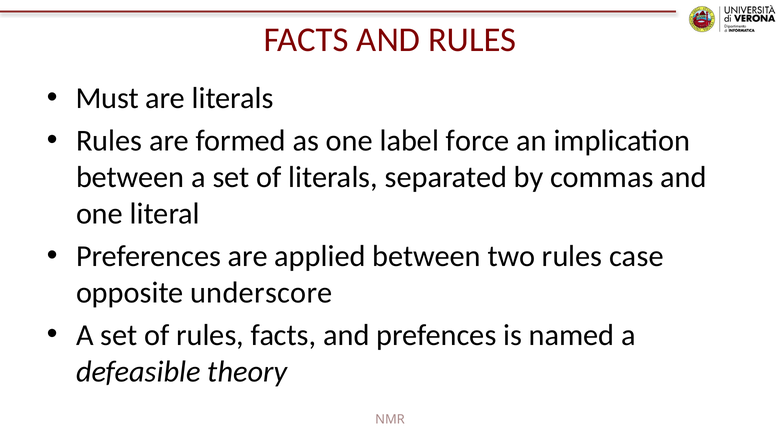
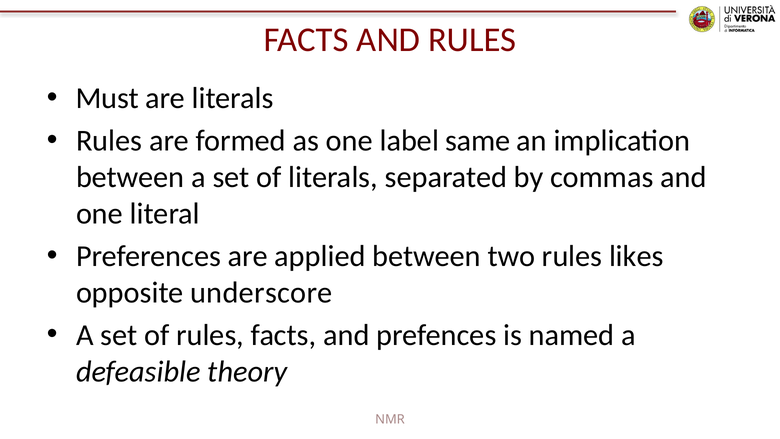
force: force -> same (478, 141)
case: case -> likes (636, 256)
